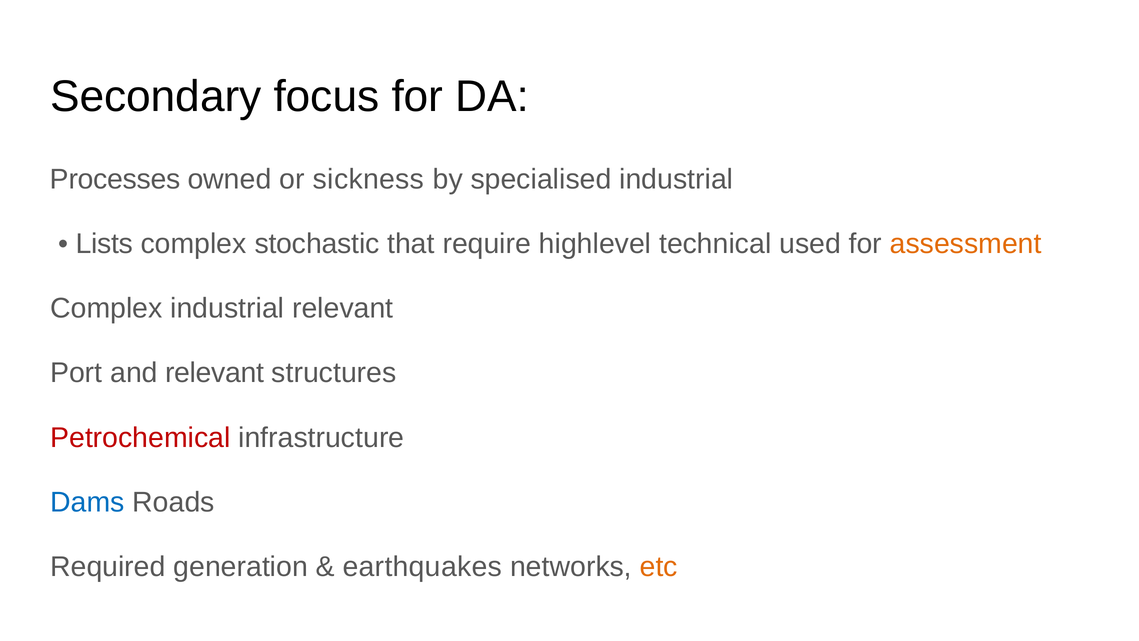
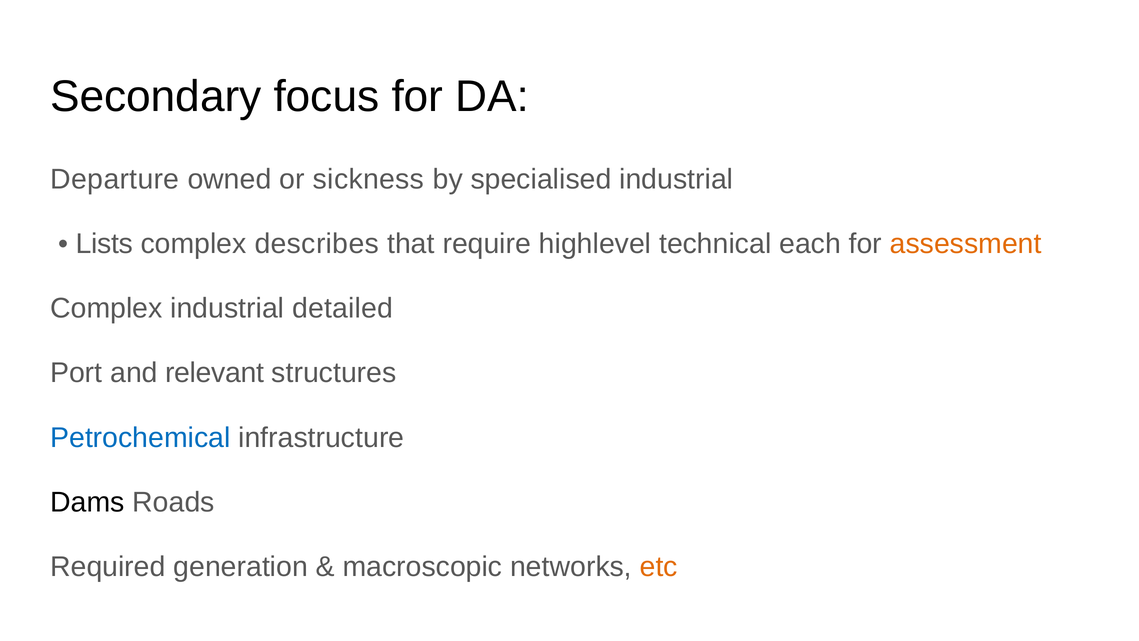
Processes: Processes -> Departure (115, 179)
stochastic: stochastic -> describes (317, 244)
used: used -> each (810, 244)
industrial relevant: relevant -> detailed (343, 308)
Petrochemical colour: red -> blue (140, 437)
Dams colour: blue -> black (87, 502)
earthquakes: earthquakes -> macroscopic (422, 567)
